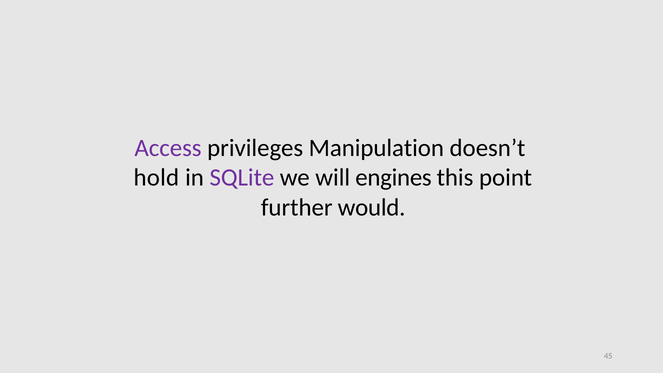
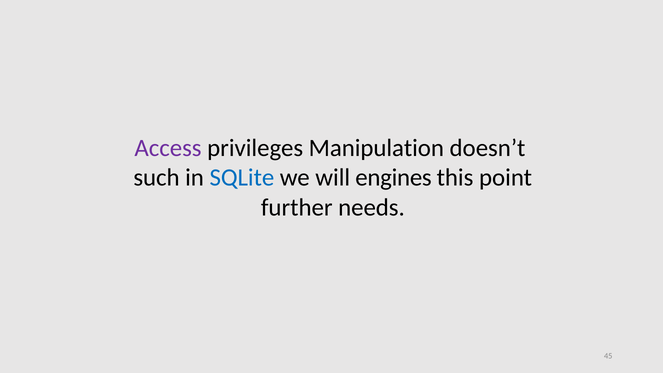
hold: hold -> such (156, 178)
SQLite colour: purple -> blue (242, 178)
would: would -> needs (371, 208)
